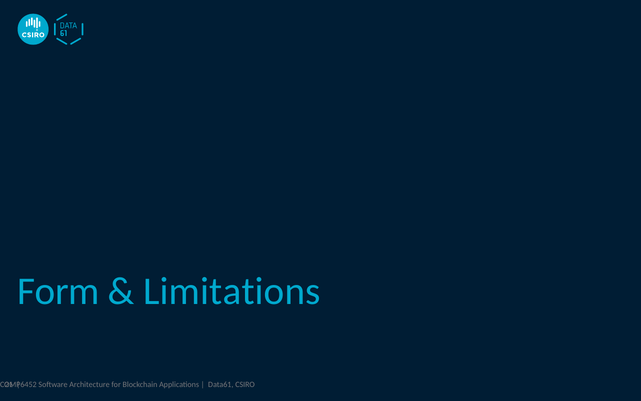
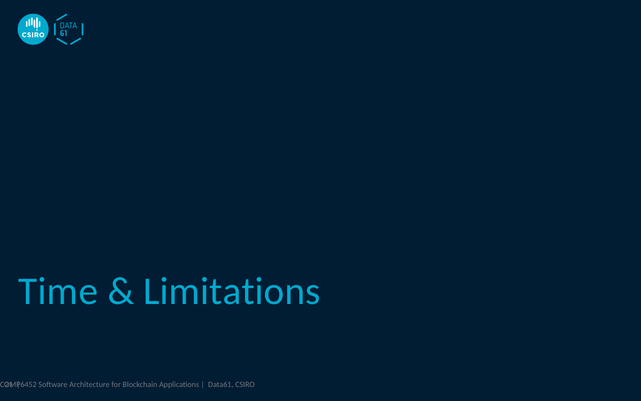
Form: Form -> Time (58, 291)
